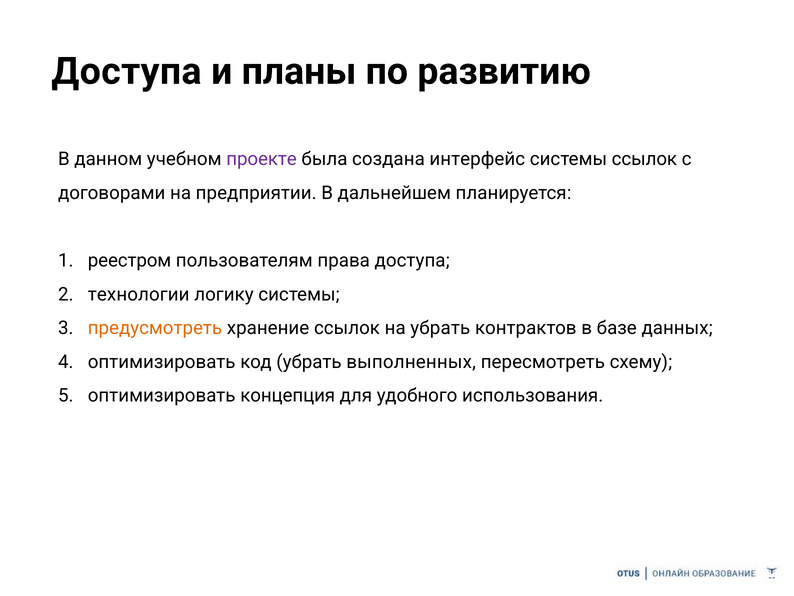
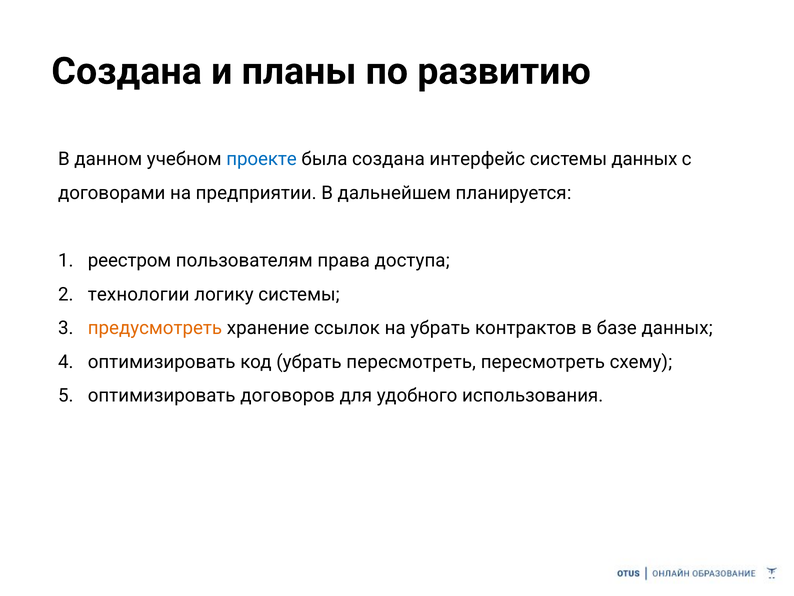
Доступа: Доступа -> Создана (127, 71)
проекте colour: purple -> blue (262, 159)
системы ссылок: ссылок -> данных (644, 159)
убрать выполненных: выполненных -> пересмотреть (411, 362)
концепция: концепция -> договоров (288, 395)
